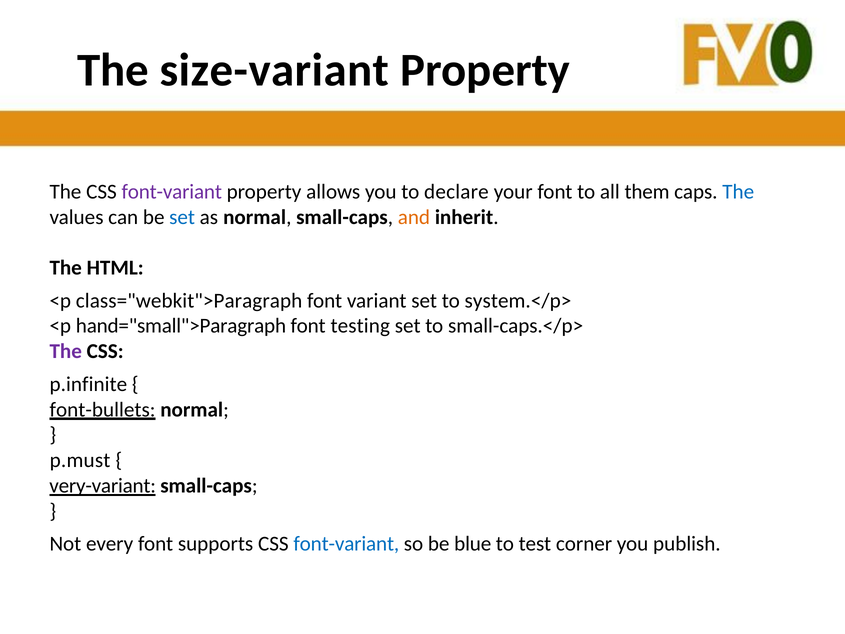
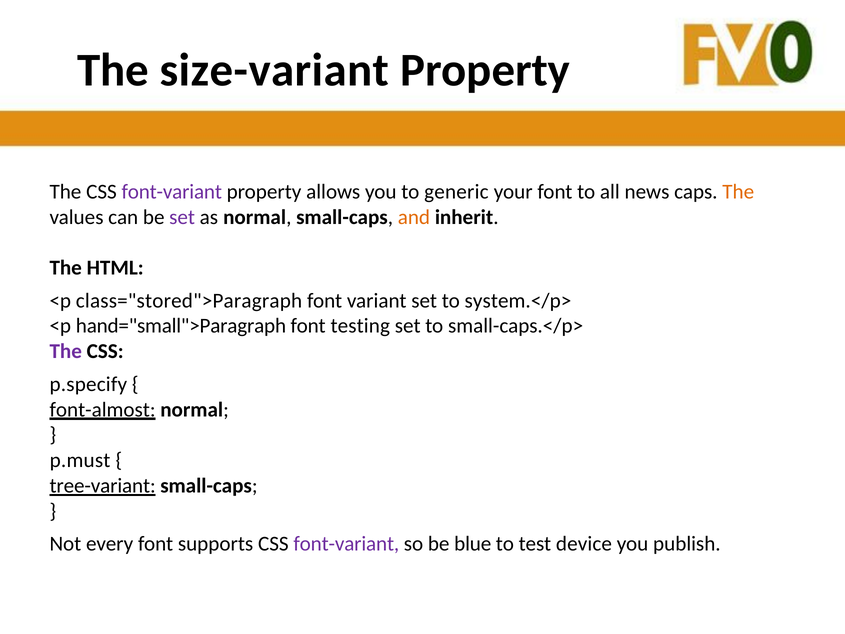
declare: declare -> generic (456, 192)
them: them -> news (647, 192)
The colour: blue -> orange (738, 192)
set colour: blue -> purple (182, 217)
class="webkit">Paragraph: class="webkit">Paragraph -> class="stored">Paragraph (189, 301)
p.infinite: p.infinite -> p.specify (88, 384)
font-bullets: font-bullets -> font-almost (103, 409)
very-variant: very-variant -> tree-variant (103, 485)
font-variant colour: blue -> purple (346, 544)
corner: corner -> device (584, 544)
